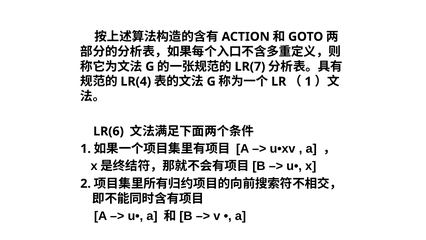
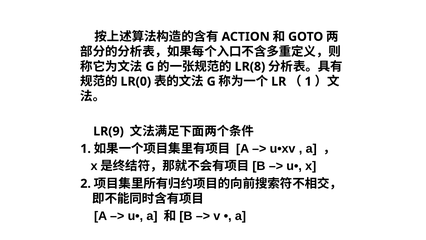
LR(7: LR(7 -> LR(8 (250, 66)
LR(4: LR(4 -> LR(0 (136, 81)
LR(6: LR(6 -> LR(9 (109, 131)
